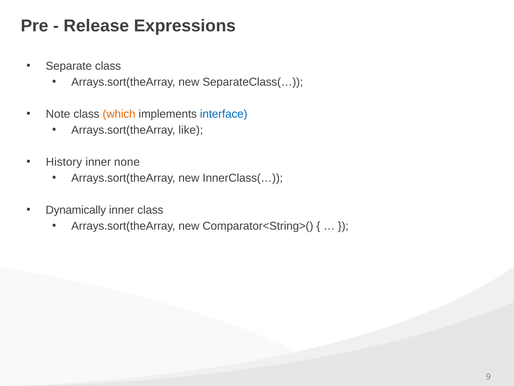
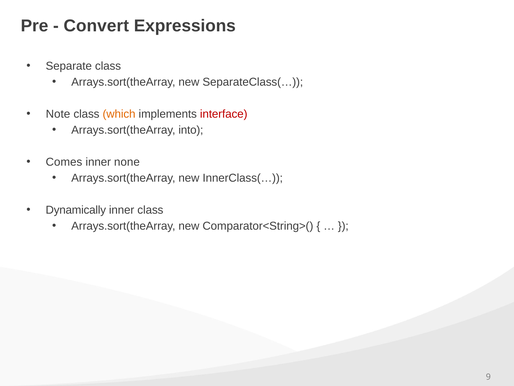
Release: Release -> Convert (96, 26)
interface colour: blue -> red (224, 114)
like: like -> into (191, 130)
History: History -> Comes (64, 162)
